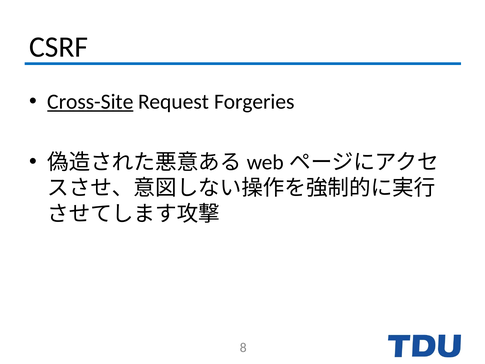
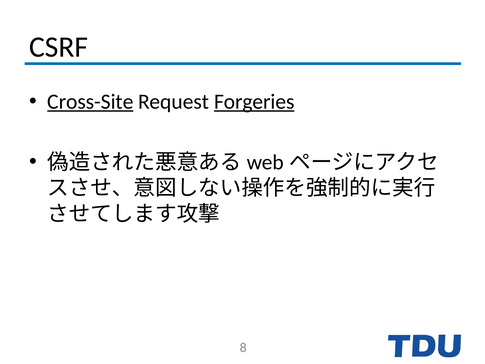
Forgeries underline: none -> present (254, 102)
